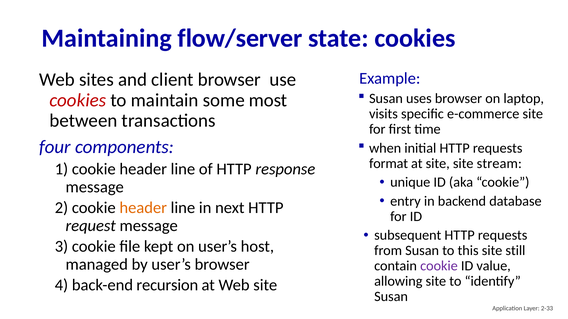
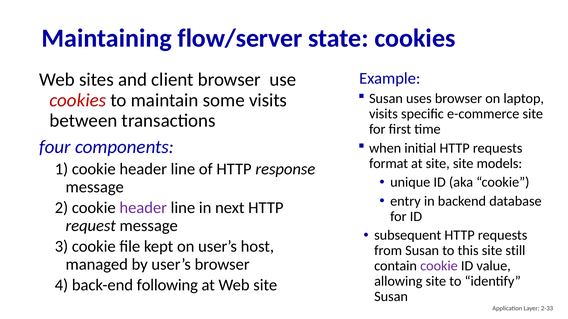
some most: most -> visits (268, 100)
stream: stream -> models (499, 164)
header colour: orange -> purple (143, 208)
recursion: recursion -> following (167, 286)
